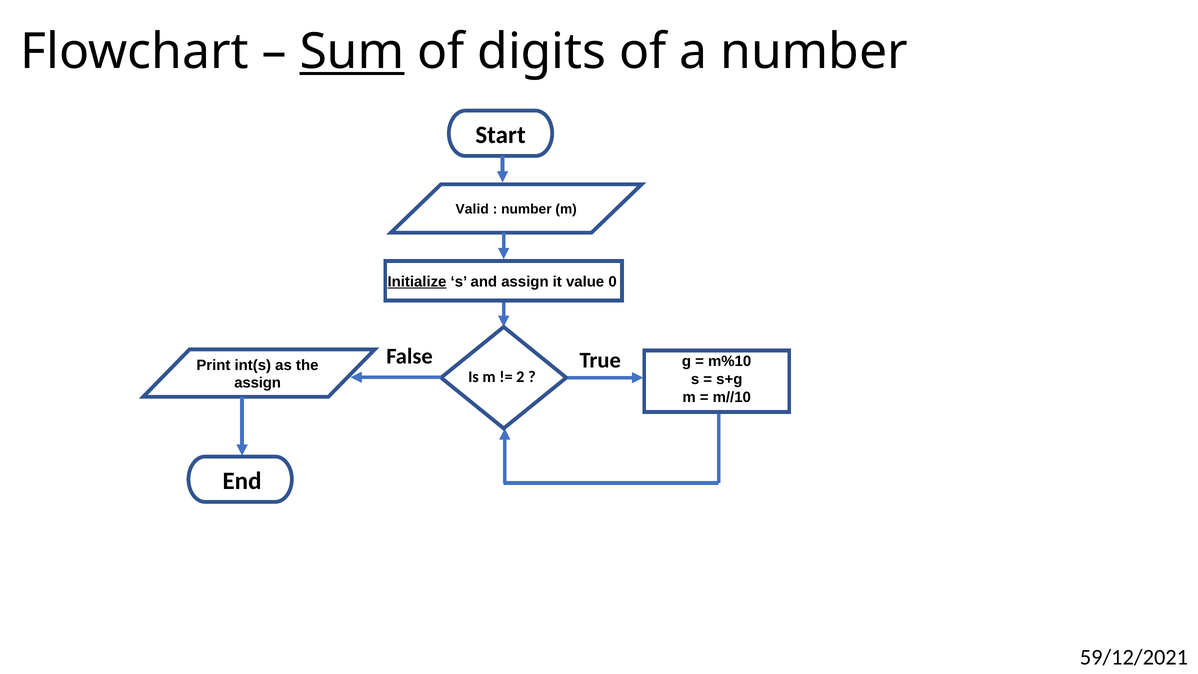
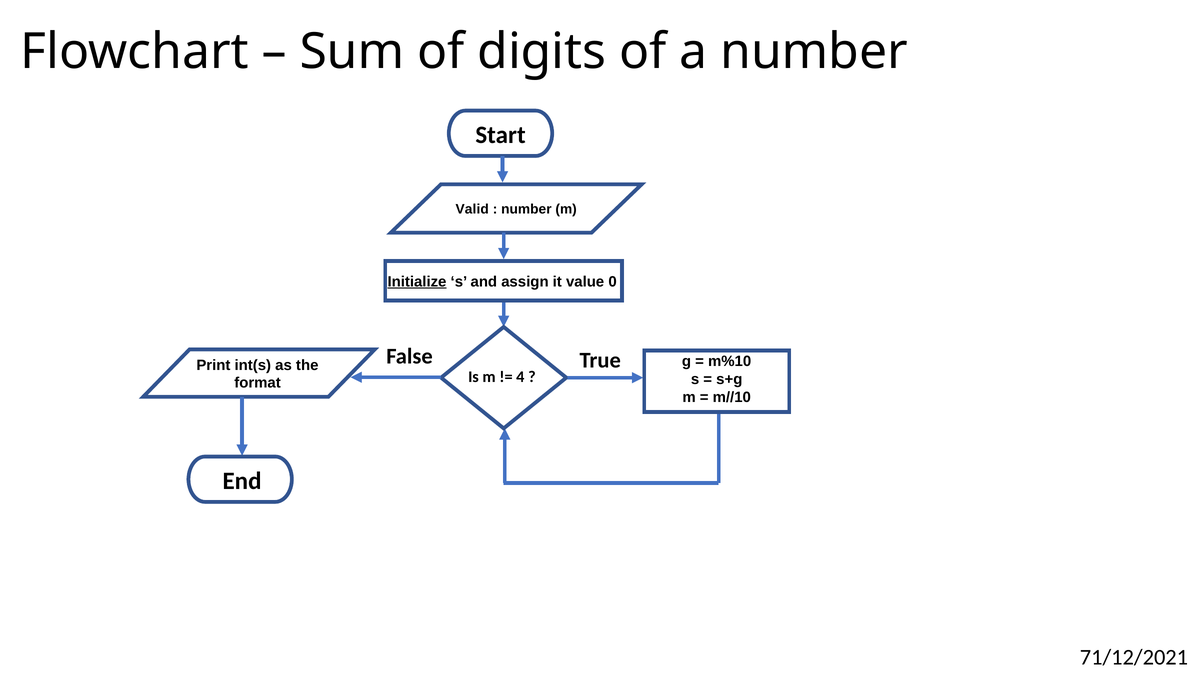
Sum underline: present -> none (352, 52)
2: 2 -> 4 (520, 377)
assign: assign -> format (258, 383)
59/12/2021: 59/12/2021 -> 71/12/2021 (1134, 657)
